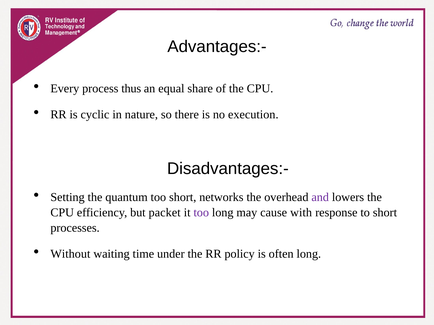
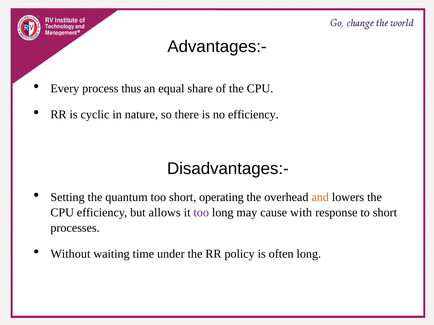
no execution: execution -> efficiency (253, 115)
networks: networks -> operating (221, 197)
and colour: purple -> orange (320, 197)
packet: packet -> allows (165, 213)
